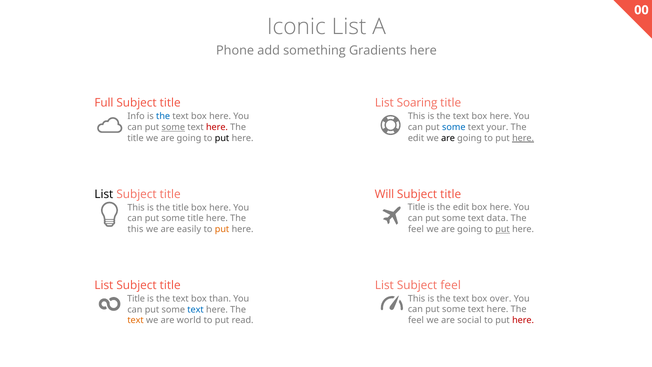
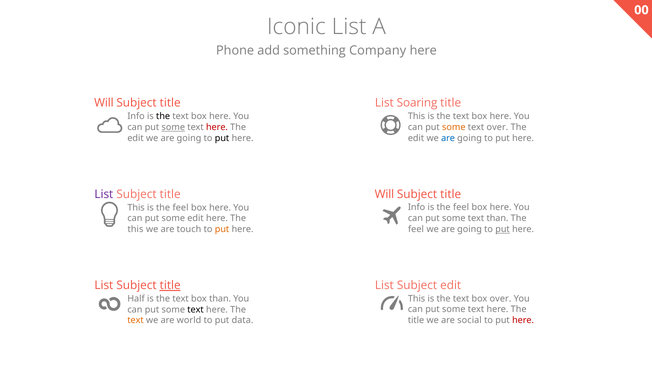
Gradients: Gradients -> Company (378, 51)
Full: Full -> Will (104, 103)
the colour: blue -> black (163, 116)
some colour: blue -> orange (454, 127)
text your: your -> over (497, 127)
are colour: black -> blue (448, 138)
here underline: present -> none (523, 138)
title: title -> edit (136, 138)
List colour: black -> purple (104, 194)
Title: Title -> Info (417, 207)
edit: edit -> feel (461, 207)
This is the title: title -> feel (181, 207)
text data: data -> than (497, 218)
some title: title -> edit (196, 218)
easily: easily -> touch (189, 229)
Subject feel: feel -> edit (451, 285)
title underline: none -> present (170, 285)
Title: Title -> Half (136, 298)
text colour: blue -> black (196, 309)
feel: feel -> title (416, 320)
read: read -> data (243, 320)
